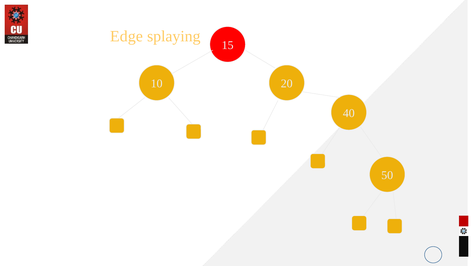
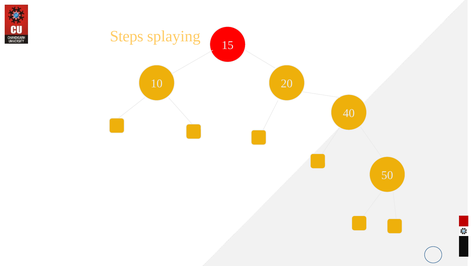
Edge: Edge -> Steps (127, 36)
